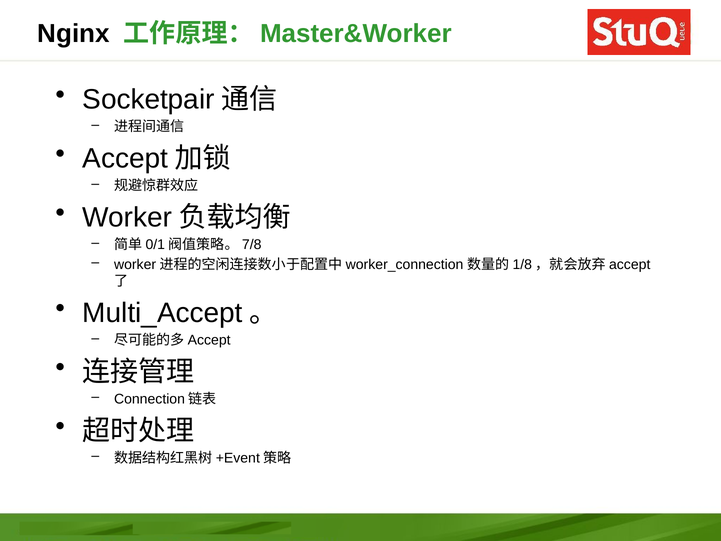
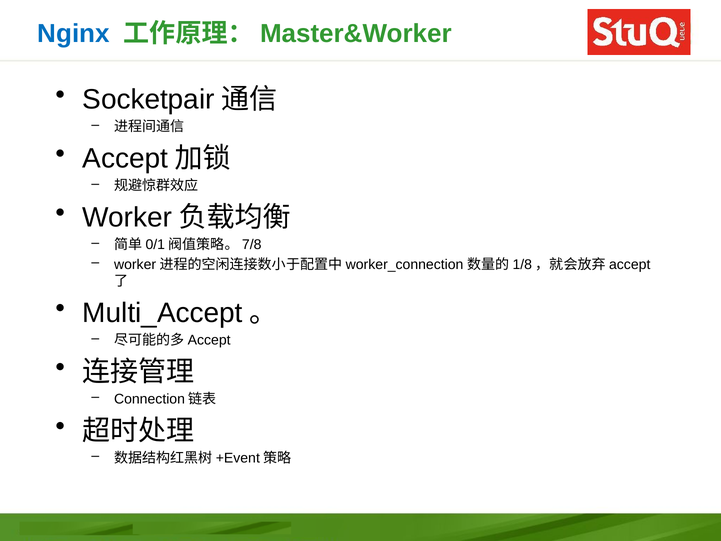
Nginx colour: black -> blue (74, 34)
